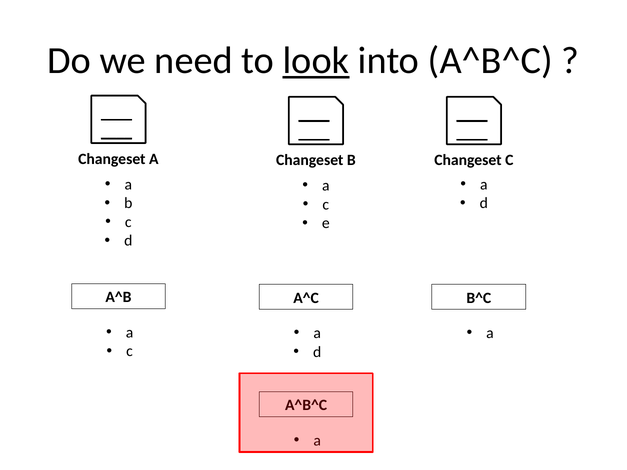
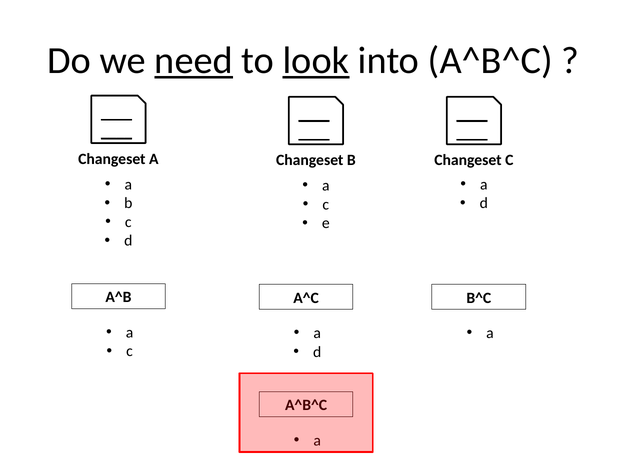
need underline: none -> present (194, 61)
